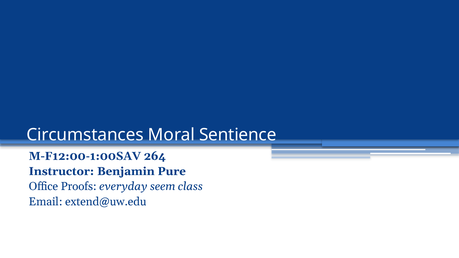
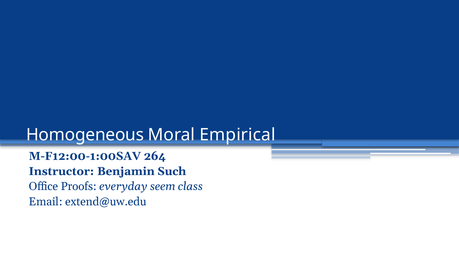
Circumstances: Circumstances -> Homogeneous (85, 135)
Sentience: Sentience -> Empirical (238, 135)
Pure: Pure -> Such (172, 171)
